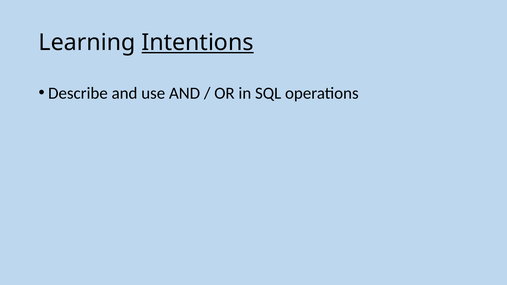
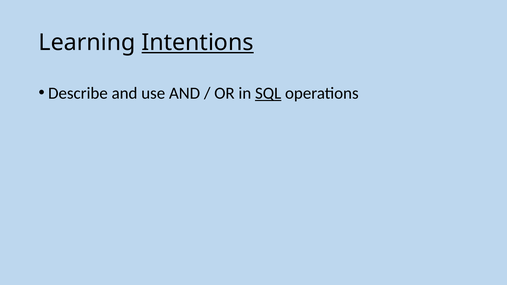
SQL underline: none -> present (268, 93)
